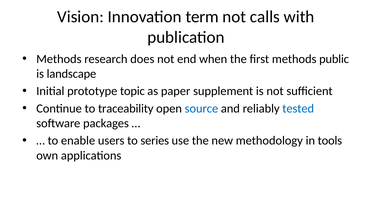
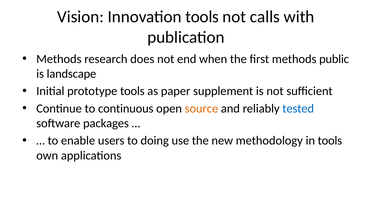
Innovation term: term -> tools (202, 17)
prototype topic: topic -> tools (132, 91)
traceability: traceability -> continuous (126, 109)
source colour: blue -> orange (201, 109)
series: series -> doing (155, 141)
